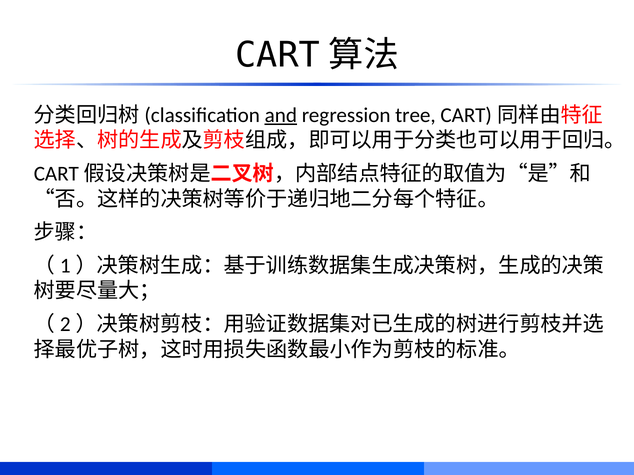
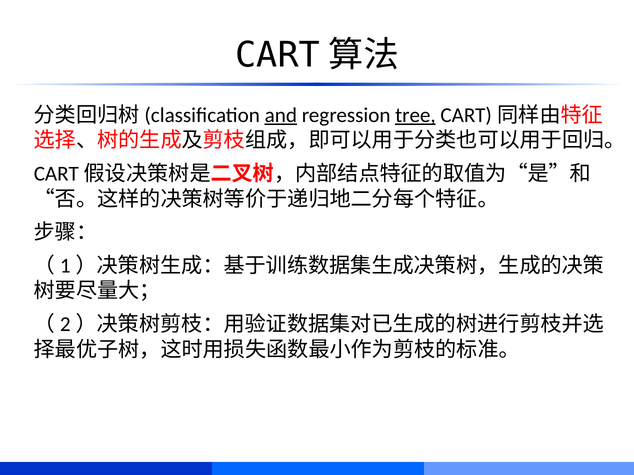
tree underline: none -> present (415, 115)
